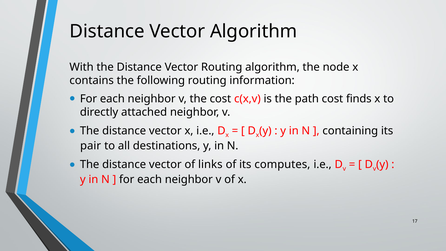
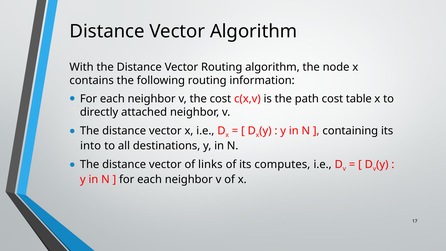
finds: finds -> table (359, 99)
pair: pair -> into (91, 146)
